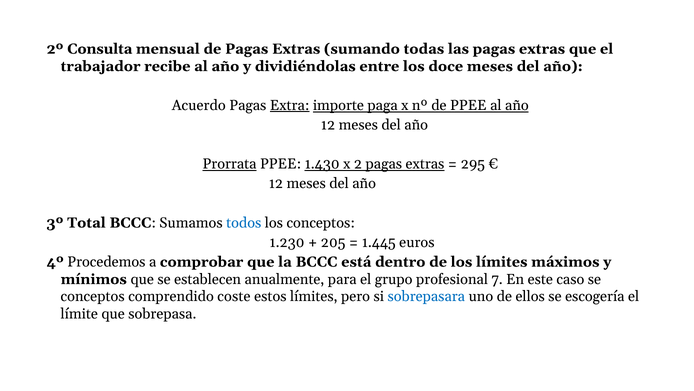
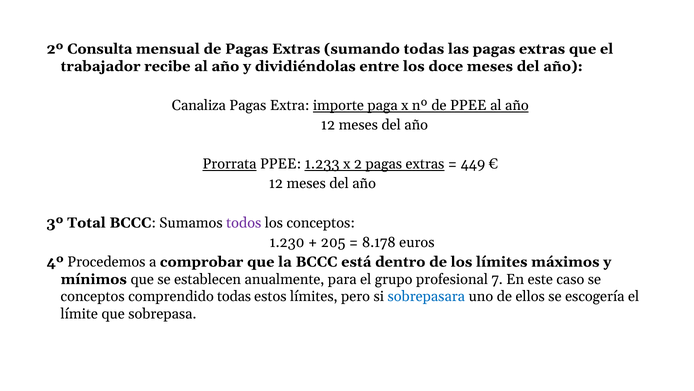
Acuerdo: Acuerdo -> Canaliza (199, 105)
Extra underline: present -> none (290, 105)
1.430: 1.430 -> 1.233 (322, 164)
295: 295 -> 449 (473, 164)
todos colour: blue -> purple (244, 222)
1.445: 1.445 -> 8.178 (379, 242)
comprendido coste: coste -> todas (234, 296)
